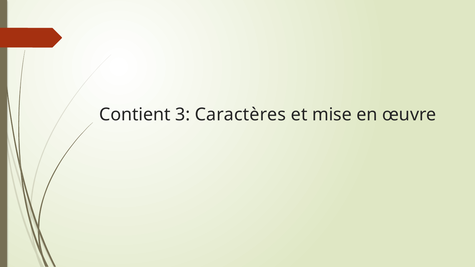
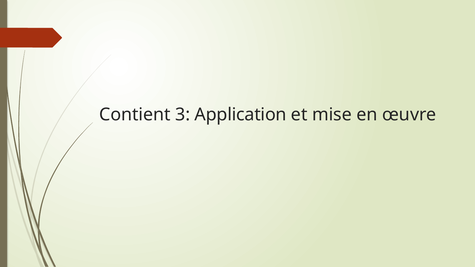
Caractères: Caractères -> Application (241, 115)
